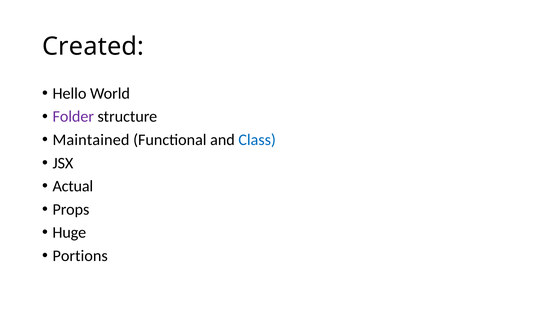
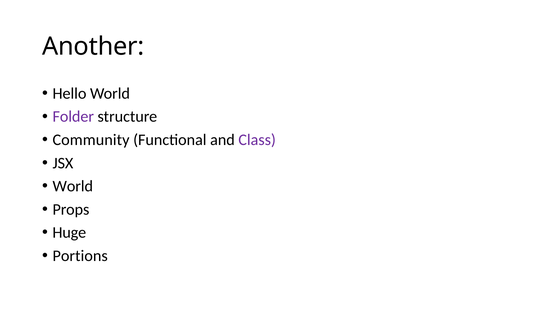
Created: Created -> Another (93, 46)
Maintained: Maintained -> Community (91, 140)
Class colour: blue -> purple (257, 140)
Actual: Actual -> World (73, 186)
